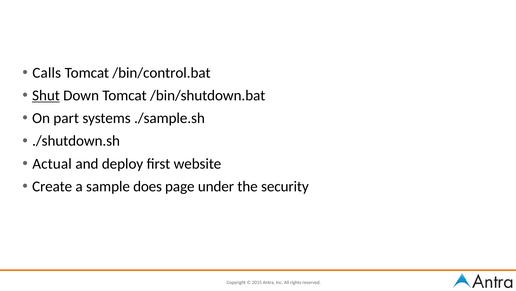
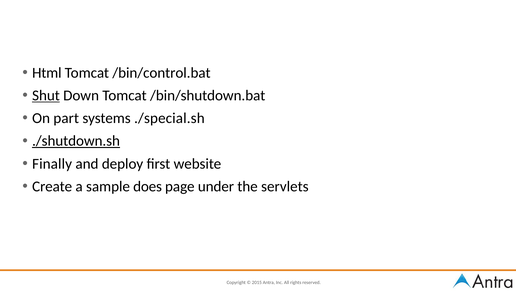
Calls: Calls -> Html (47, 73)
./sample.sh: ./sample.sh -> ./special.sh (169, 118)
./shutdown.sh underline: none -> present (76, 141)
Actual: Actual -> Finally (52, 163)
security: security -> servlets (285, 186)
